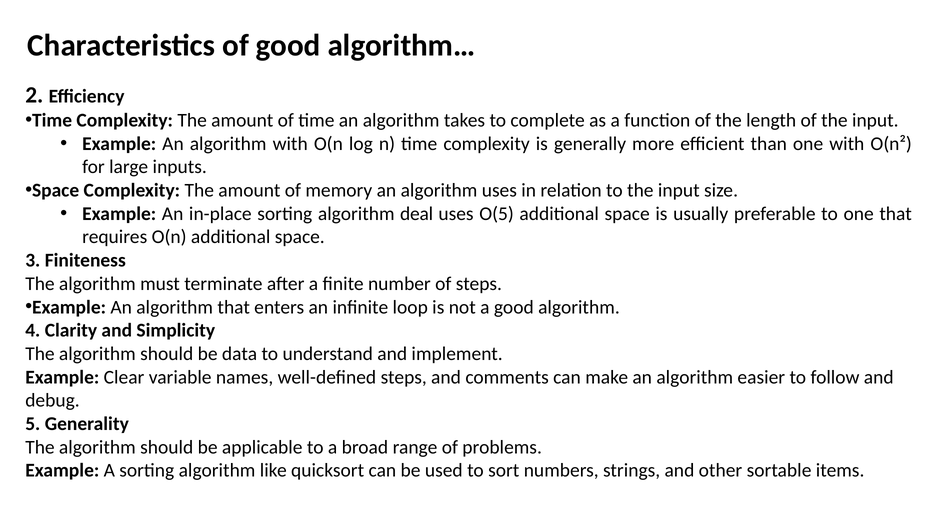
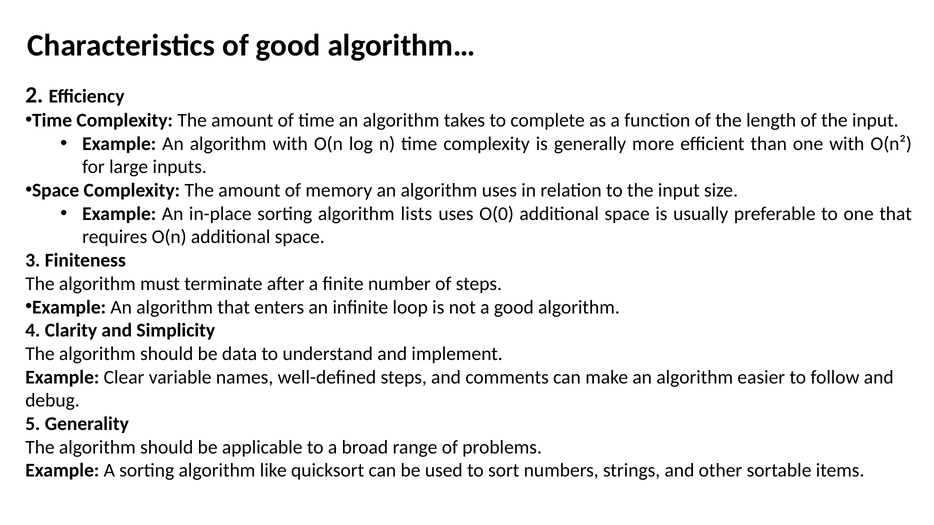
deal: deal -> lists (416, 214)
O(5: O(5 -> O(0 (497, 214)
